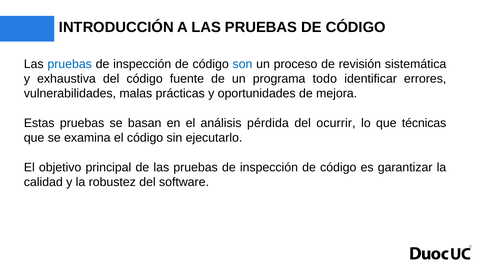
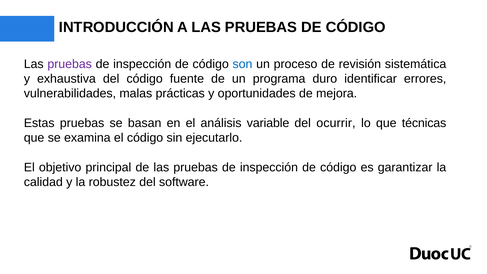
pruebas colour: blue -> purple (70, 64)
todo: todo -> duro (325, 79)
pérdida: pérdida -> variable (268, 123)
